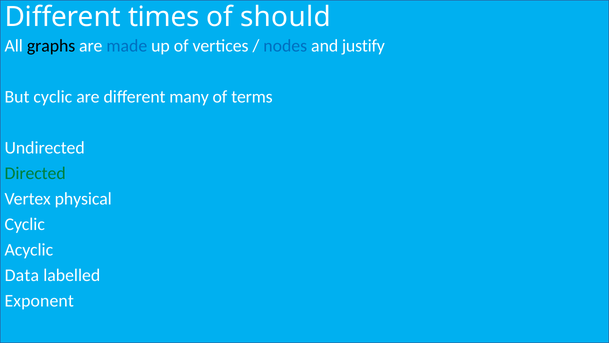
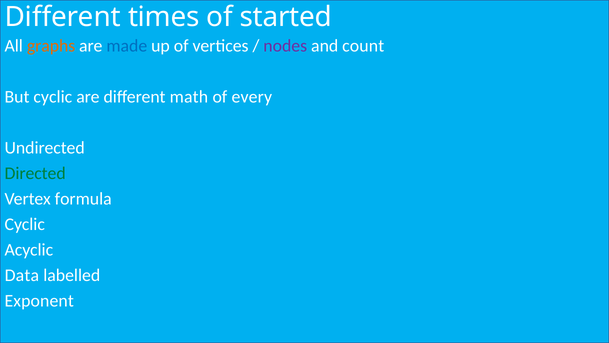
should: should -> started (286, 17)
graphs colour: black -> orange (51, 46)
nodes colour: blue -> purple (285, 46)
justify: justify -> count (363, 46)
many: many -> math (189, 97)
terms: terms -> every (252, 97)
physical: physical -> formula (83, 199)
